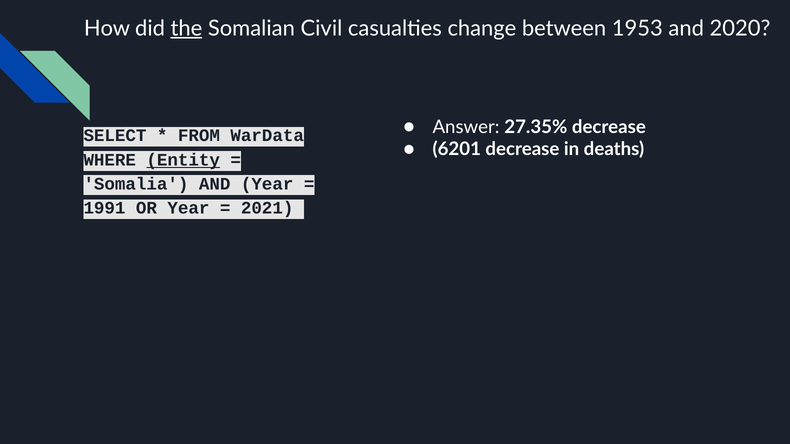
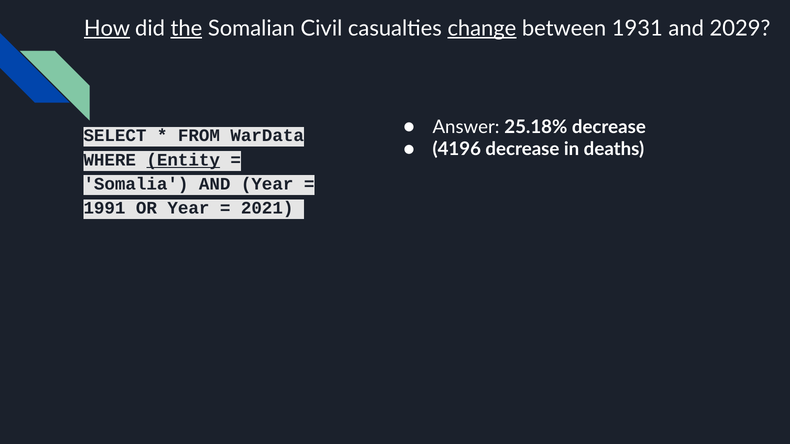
How underline: none -> present (107, 28)
change underline: none -> present (482, 28)
1953: 1953 -> 1931 (637, 28)
2020: 2020 -> 2029 (740, 28)
27.35%: 27.35% -> 25.18% (536, 127)
6201: 6201 -> 4196 (457, 149)
